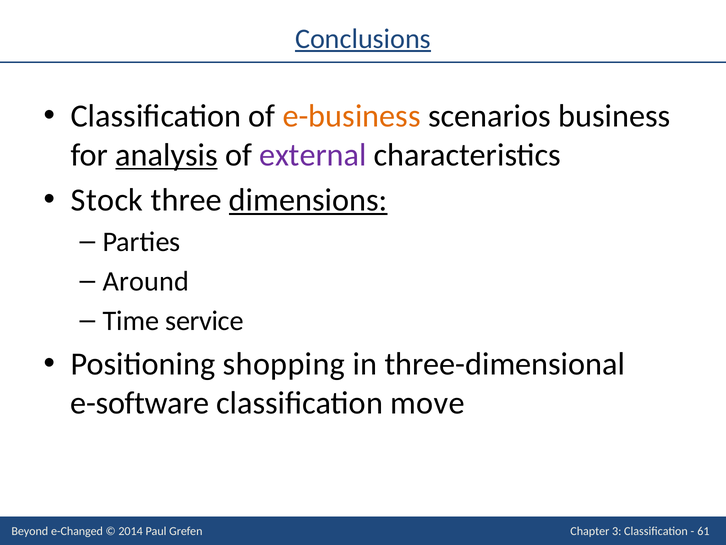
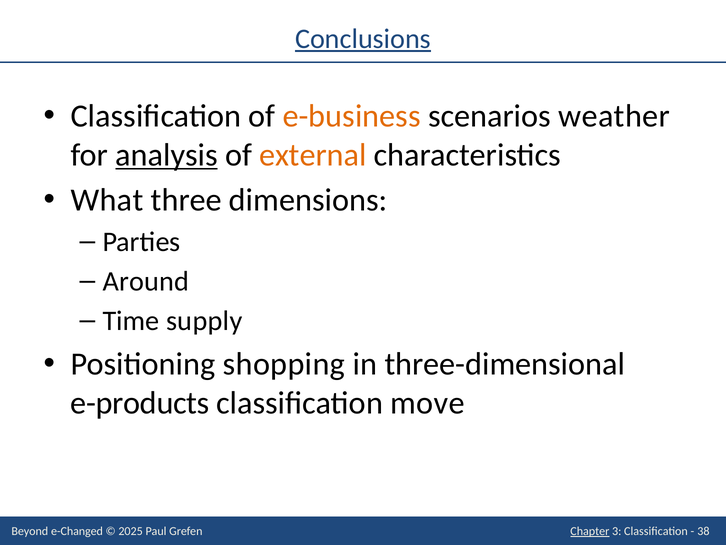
business: business -> weather (614, 116)
external colour: purple -> orange (313, 155)
Stock: Stock -> What (107, 200)
dimensions underline: present -> none (308, 200)
service: service -> supply (204, 321)
e-software: e-software -> e-products (140, 403)
2014: 2014 -> 2025 (131, 531)
Chapter underline: none -> present (590, 531)
61: 61 -> 38 (703, 531)
